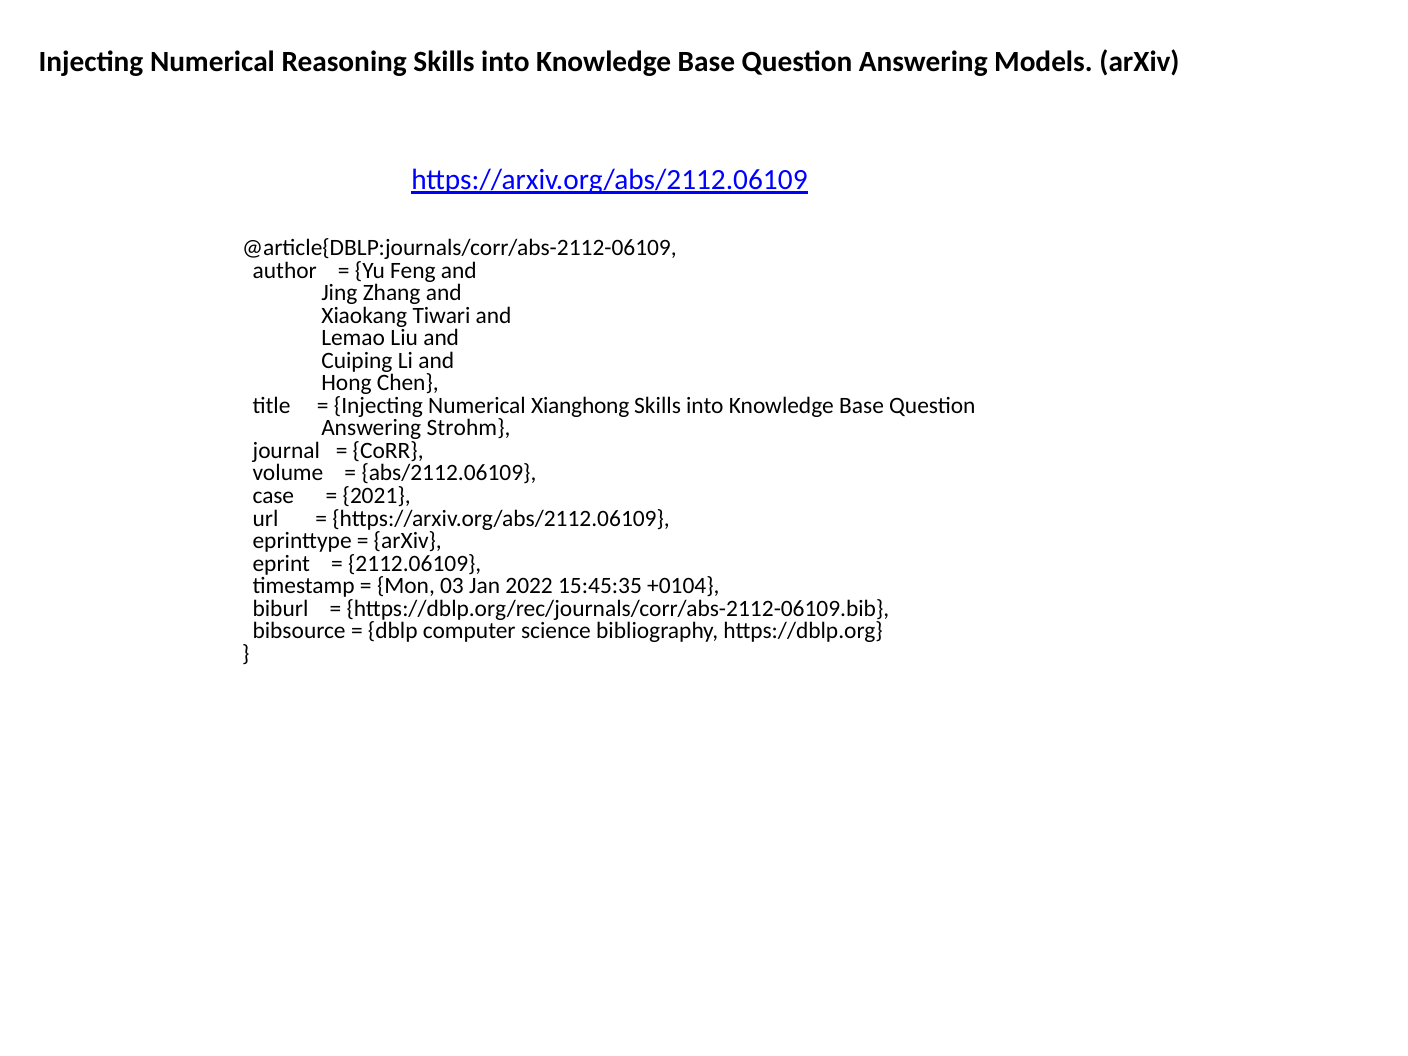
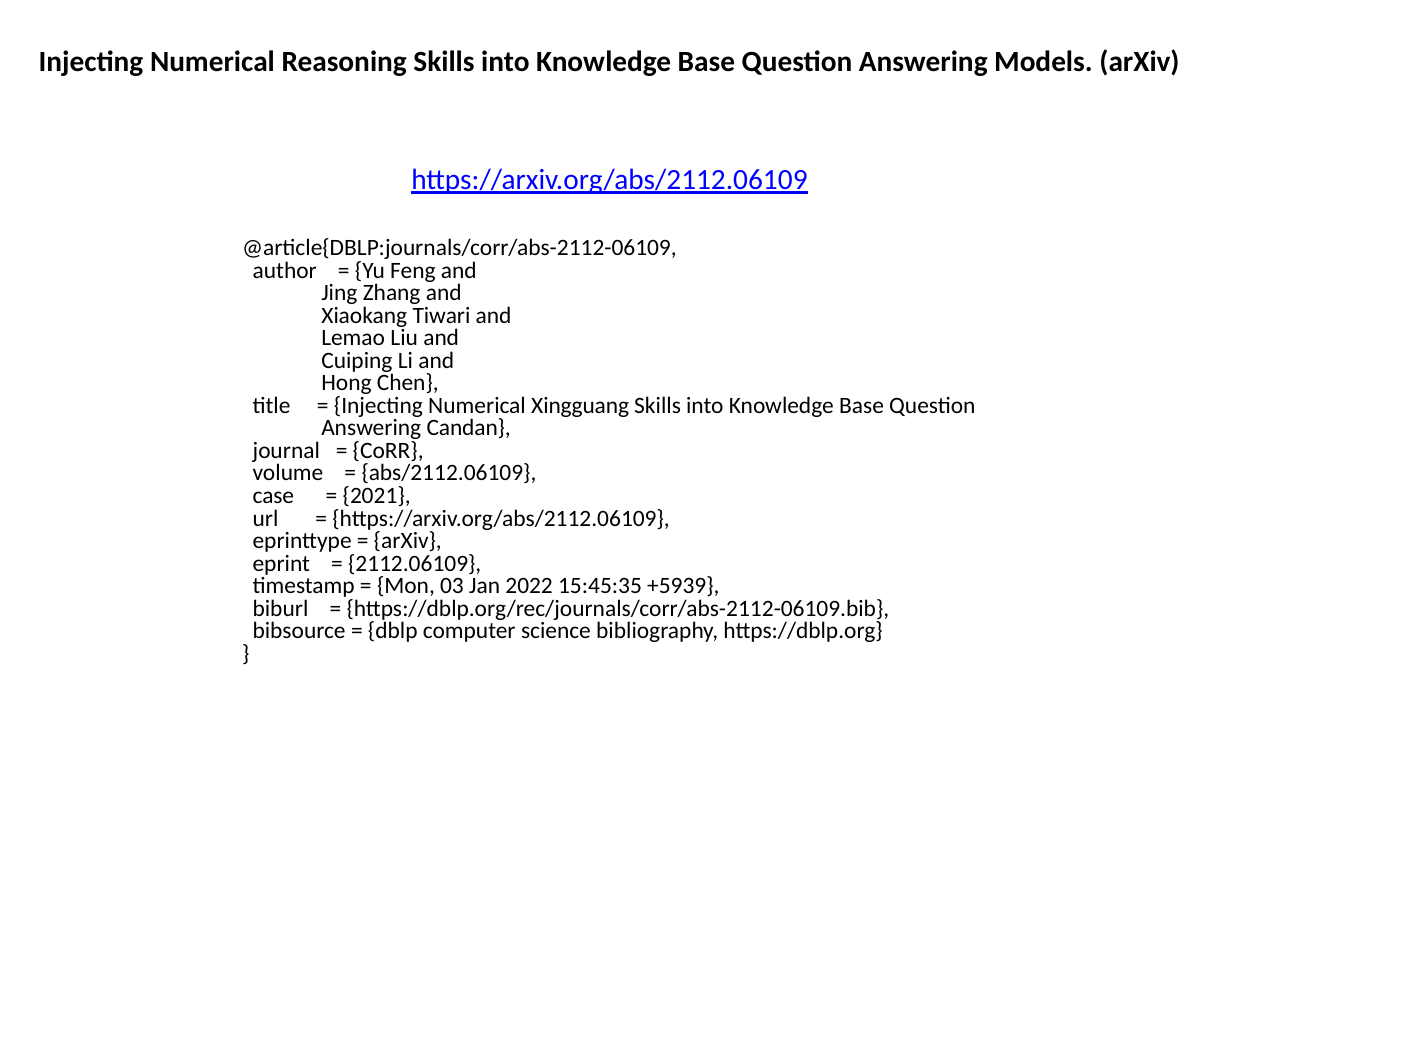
Xianghong: Xianghong -> Xingguang (580, 406)
Strohm: Strohm -> Candan (469, 428)
+0104: +0104 -> +5939 (683, 586)
